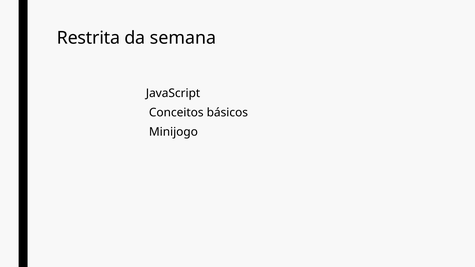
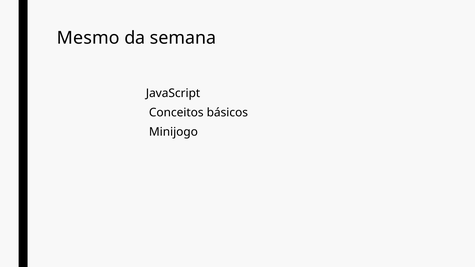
Restrita: Restrita -> Mesmo (88, 38)
